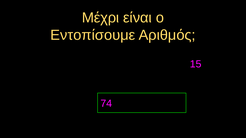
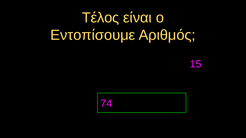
Μέχρι: Μέχρι -> Τέλος (101, 18)
